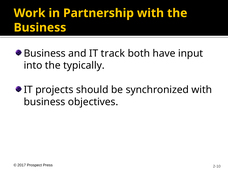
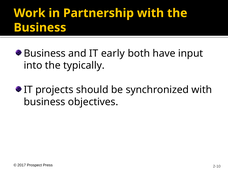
track: track -> early (113, 53)
